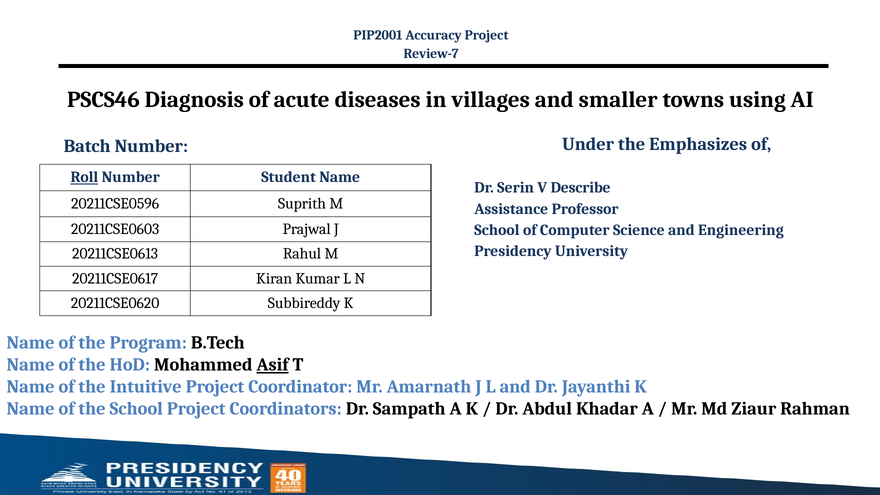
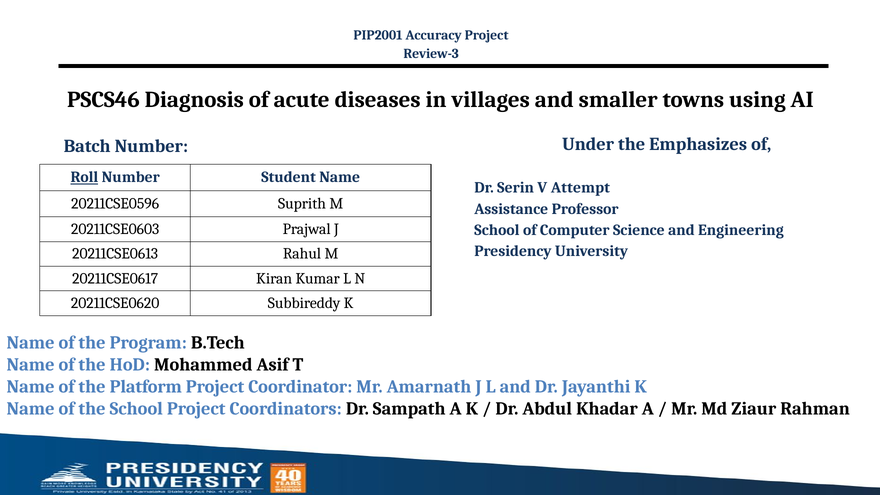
Review-7: Review-7 -> Review-3 (431, 54)
Describe: Describe -> Attempt (580, 188)
Asif underline: present -> none (273, 365)
Intuitive: Intuitive -> Platform (146, 387)
